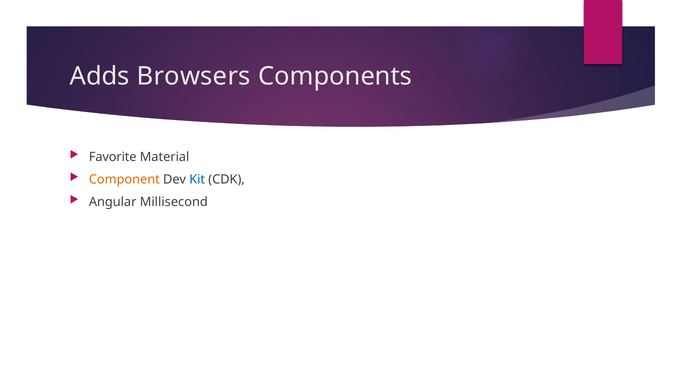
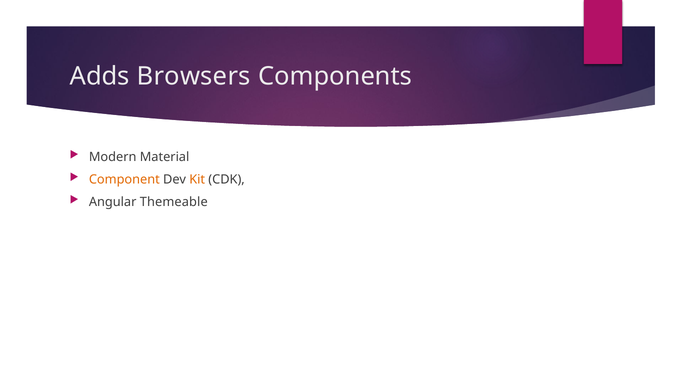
Favorite: Favorite -> Modern (113, 157)
Kit colour: blue -> orange (197, 179)
Millisecond: Millisecond -> Themeable (174, 202)
